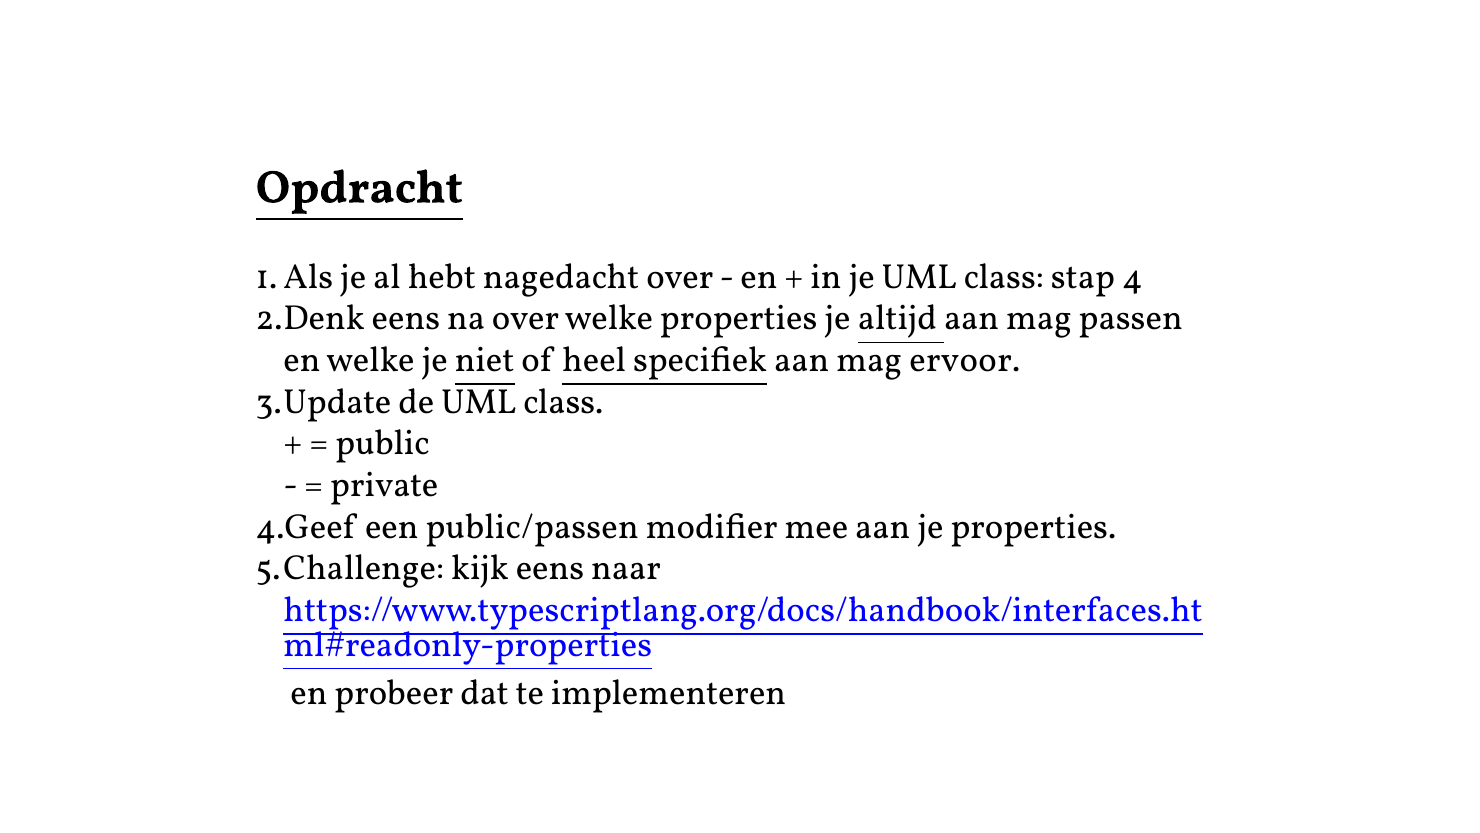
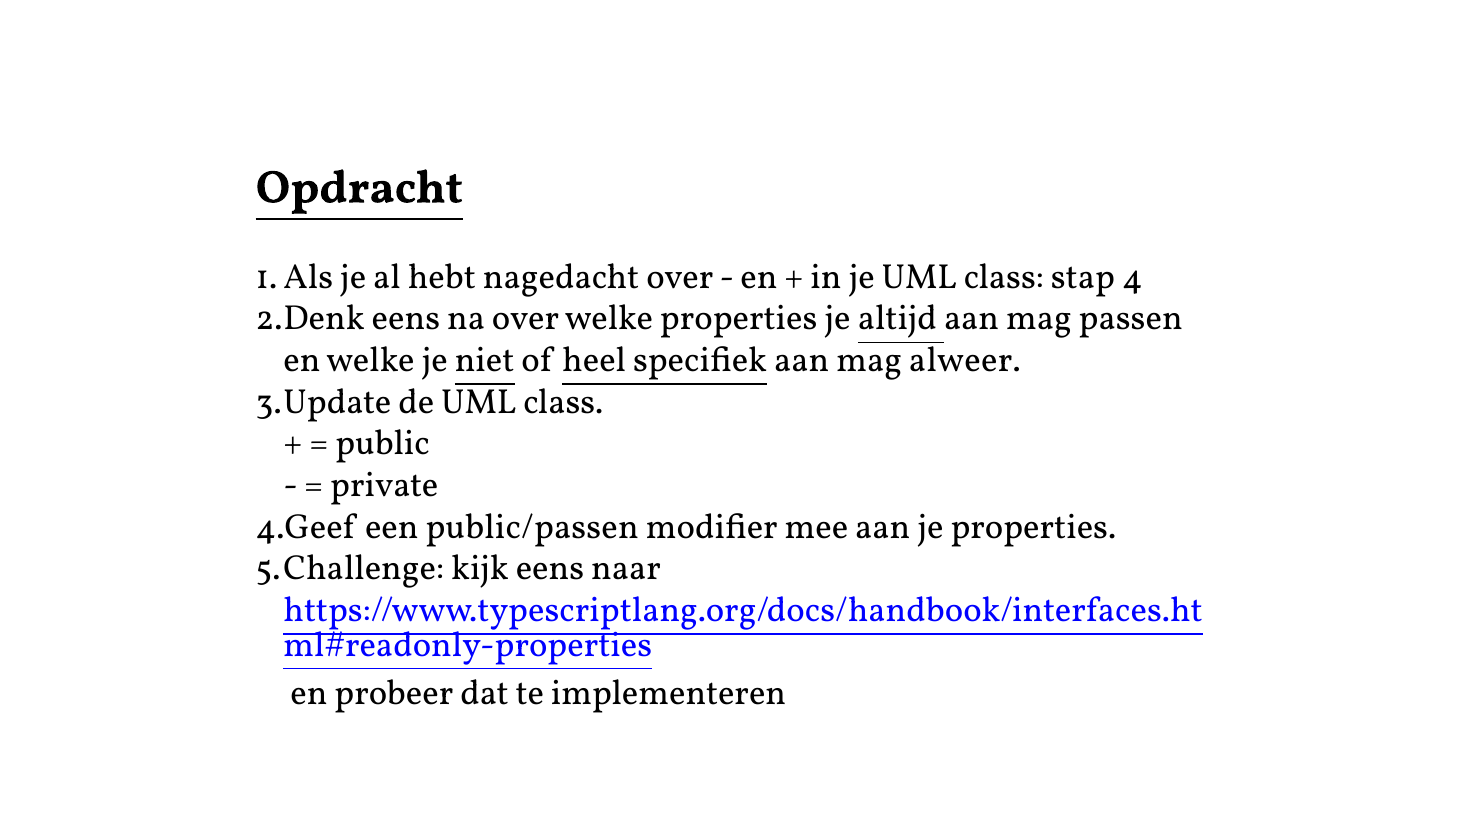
ervoor: ervoor -> alweer (965, 360)
